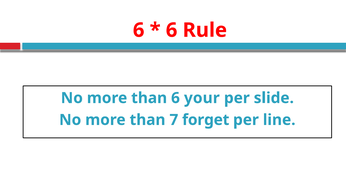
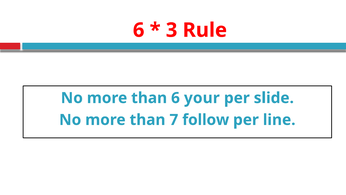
6: 6 -> 3 (172, 30)
forget: forget -> follow (206, 120)
